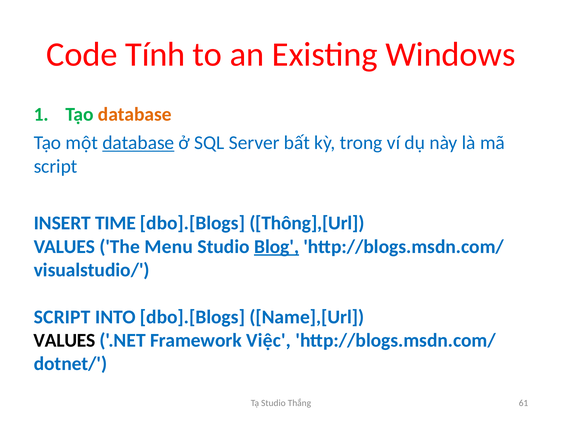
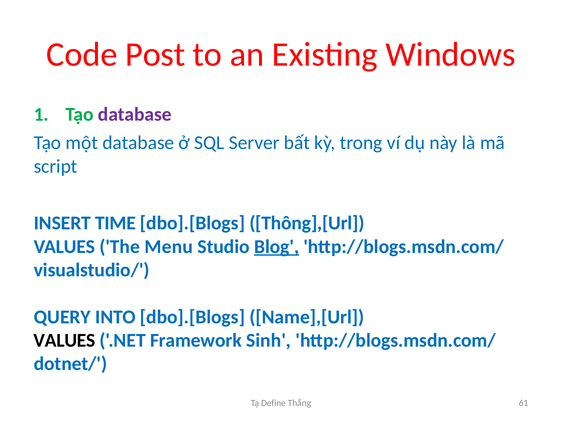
Tính: Tính -> Post (155, 54)
database colour: orange -> purple (135, 114)
database underline: present -> none (138, 143)
SCRIPT: SCRIPT -> QUERY (62, 317)
Việc: Việc -> Sinh (269, 340)
Tạ Studio: Studio -> Define (273, 402)
